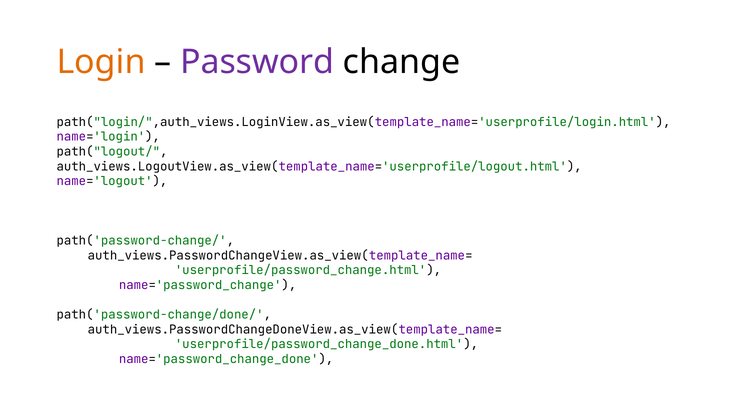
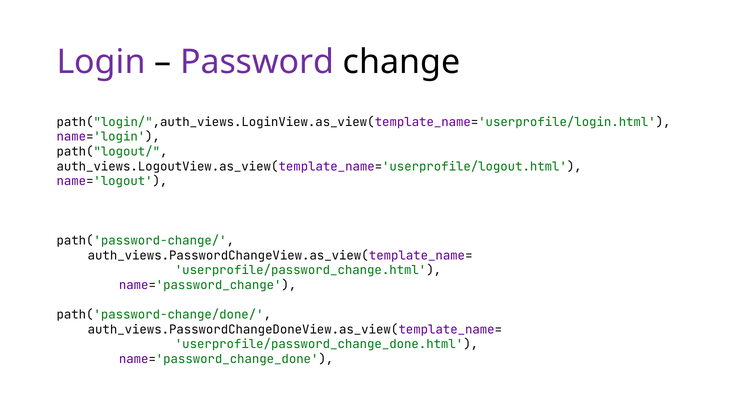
Login colour: orange -> purple (101, 62)
